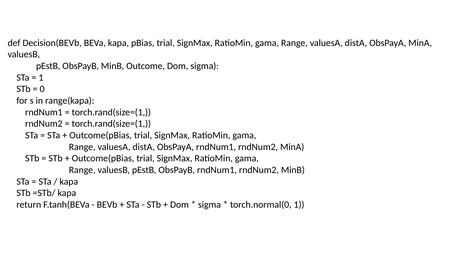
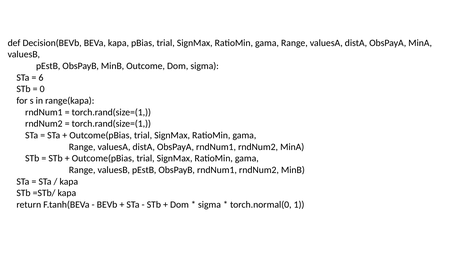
1: 1 -> 6 (41, 78)
